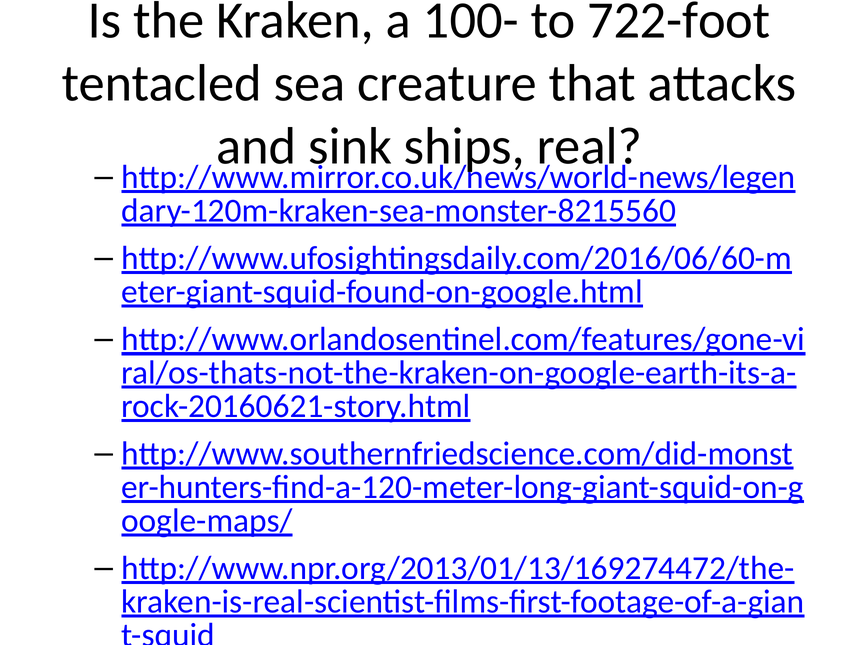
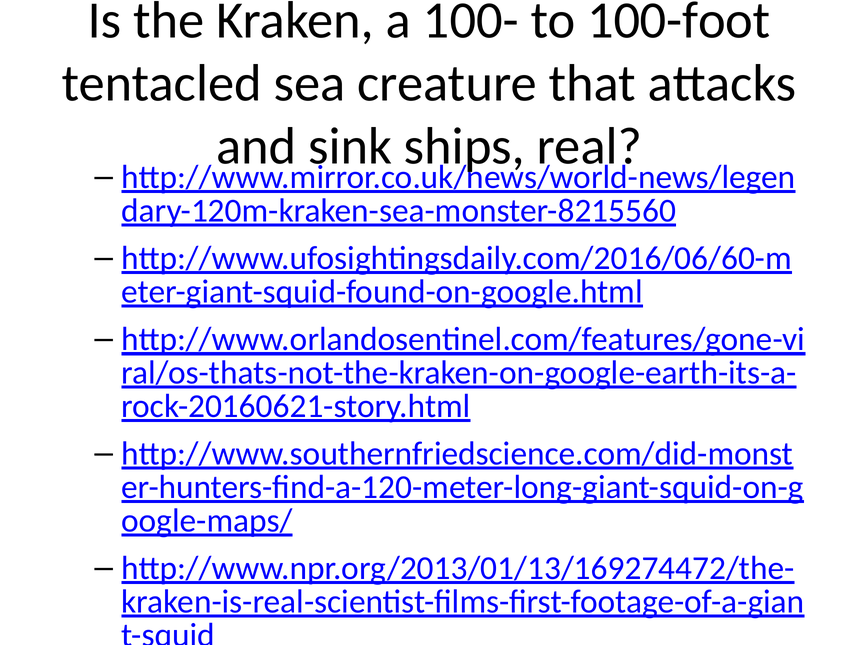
722-foot: 722-foot -> 100-foot (679, 20)
